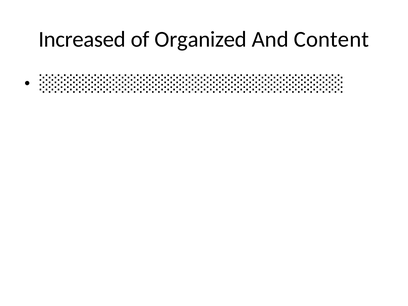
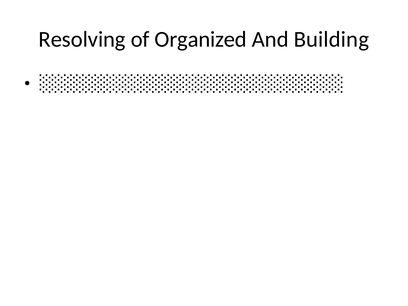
Increased: Increased -> Resolving (82, 39)
Content: Content -> Building (331, 39)
